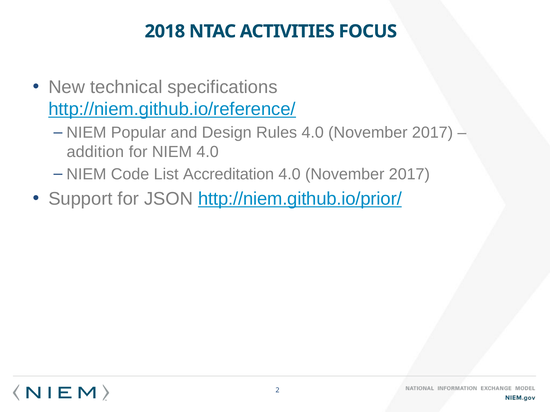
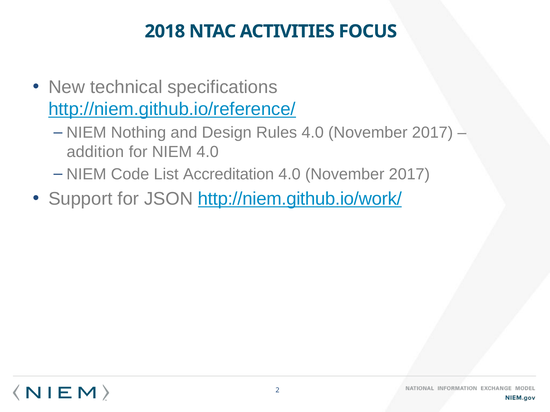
Popular: Popular -> Nothing (139, 133)
http://niem.github.io/prior/: http://niem.github.io/prior/ -> http://niem.github.io/work/ (300, 199)
